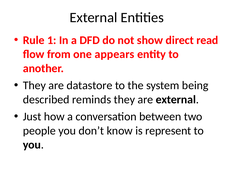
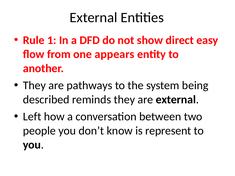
read: read -> easy (207, 40)
datastore: datastore -> pathways (89, 86)
Just: Just -> Left (32, 117)
